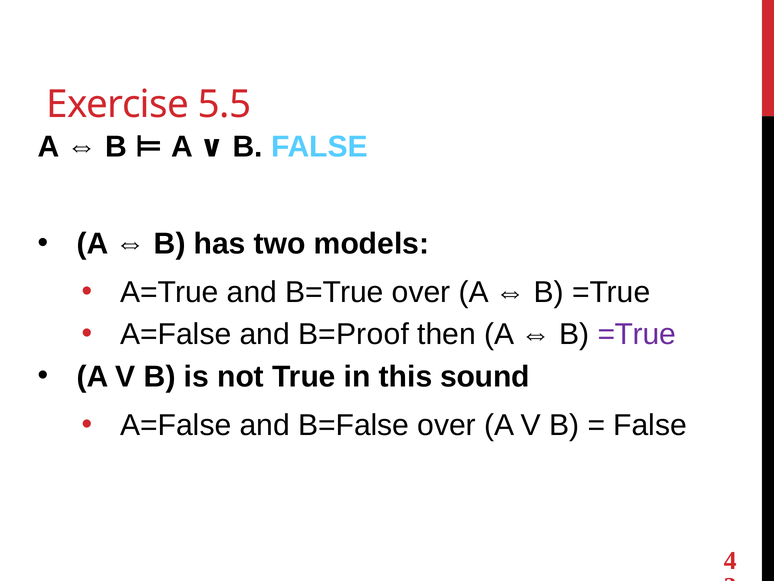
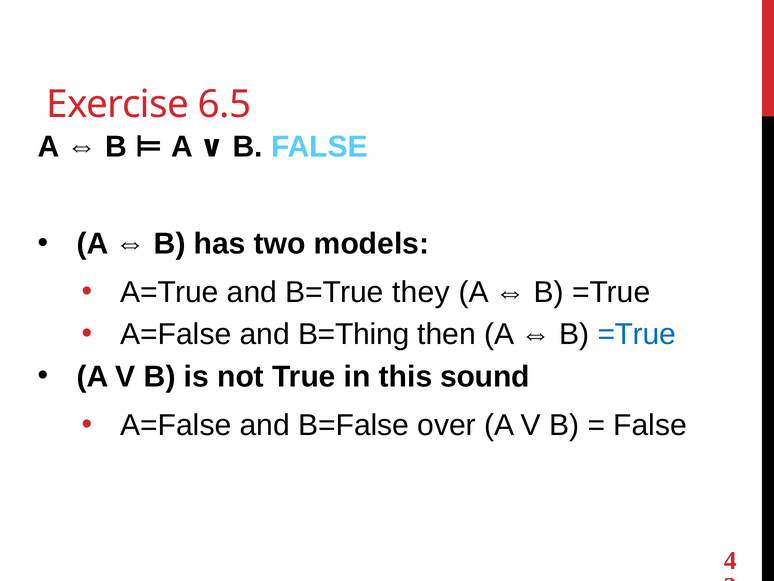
5.5: 5.5 -> 6.5 (225, 105)
B=True over: over -> they (421, 292)
B=Proof: B=Proof -> B=Thing (354, 334)
=True colour: purple -> blue (637, 334)
